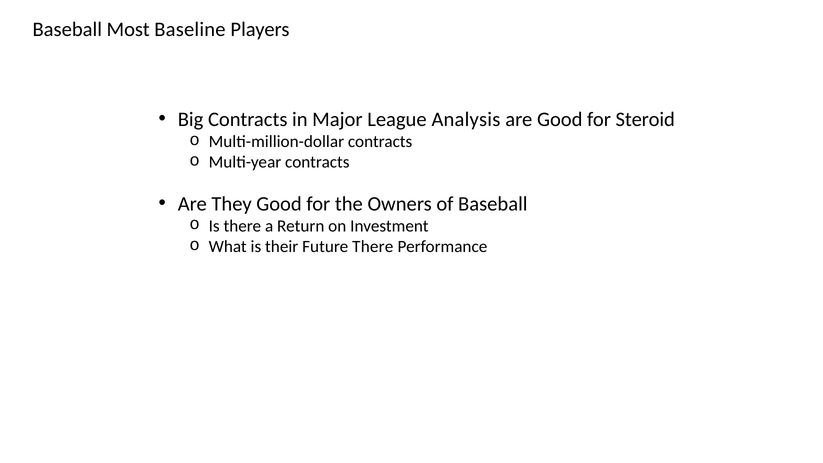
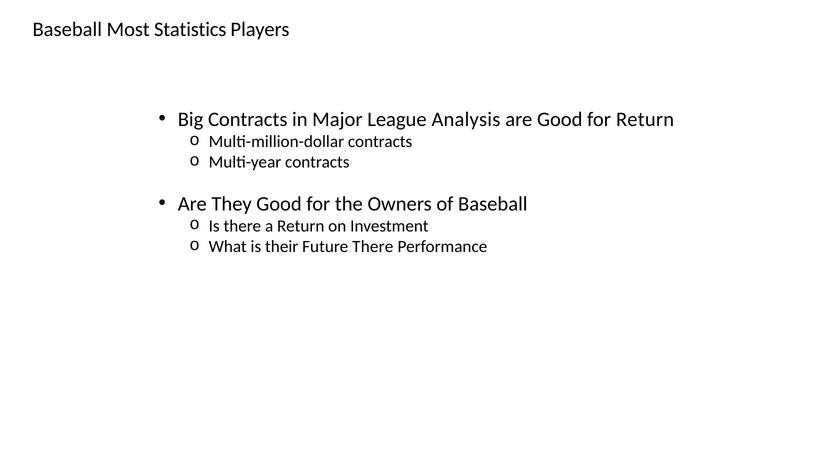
Baseline: Baseline -> Statistics (190, 29)
for Steroid: Steroid -> Return (645, 119)
